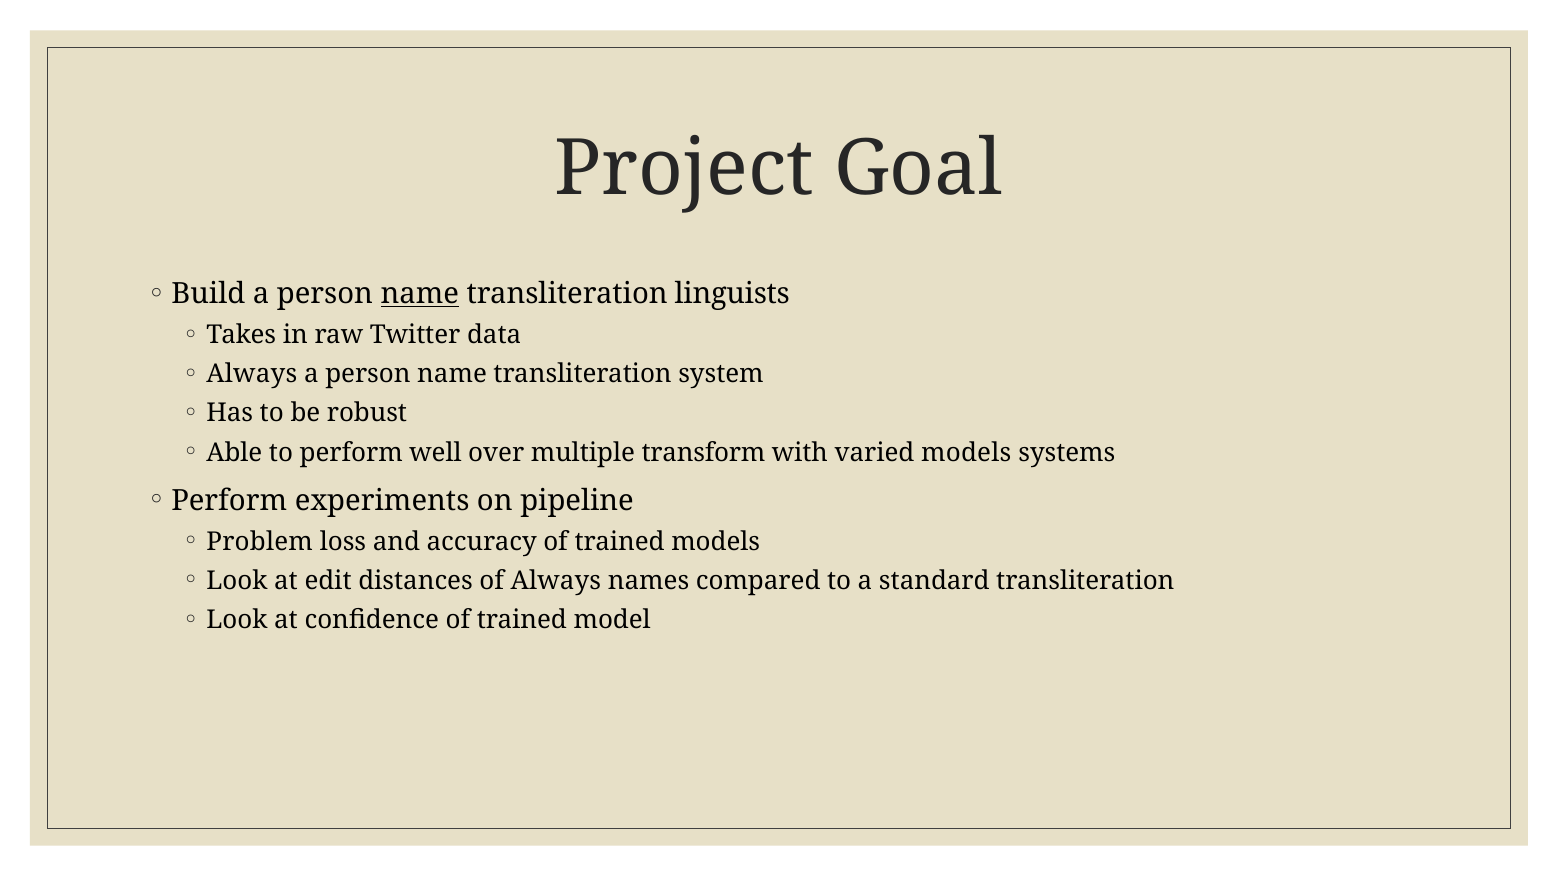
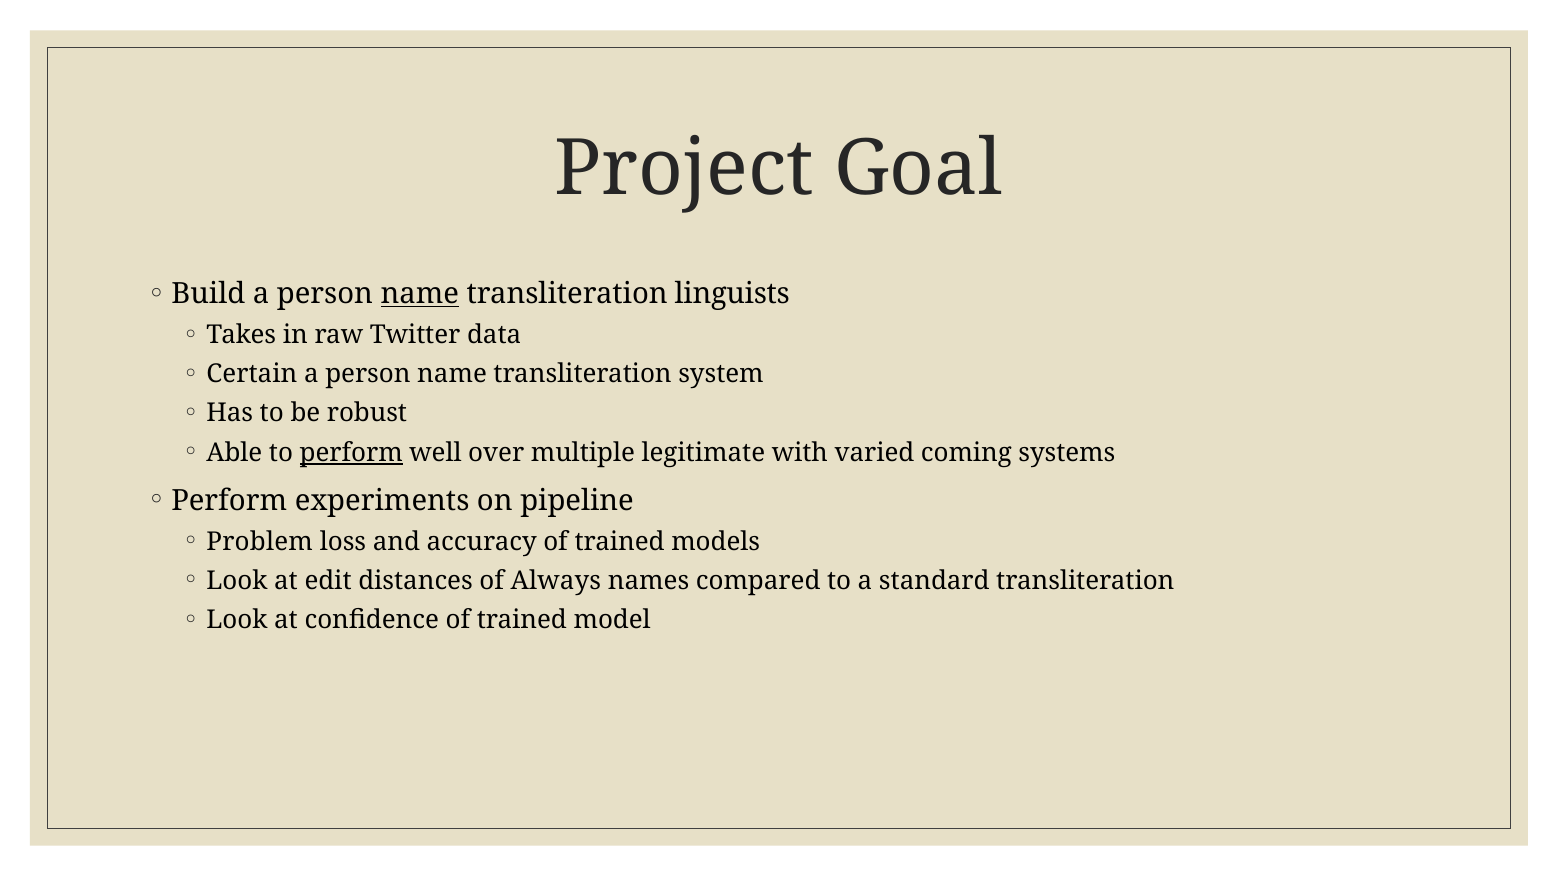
Always: Always -> Certain (252, 374)
perform underline: none -> present (351, 453)
transform: transform -> legitimate (703, 453)
varied models: models -> coming (966, 453)
